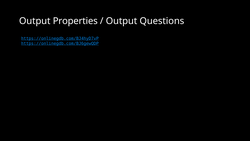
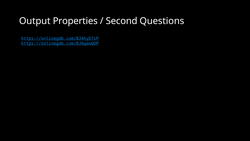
Output: Output -> Second (122, 21)
